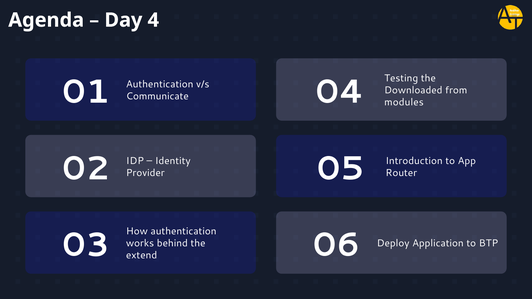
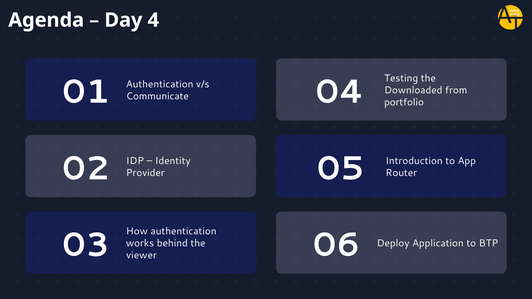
modules: modules -> portfolio (404, 102)
extend: extend -> viewer (142, 256)
